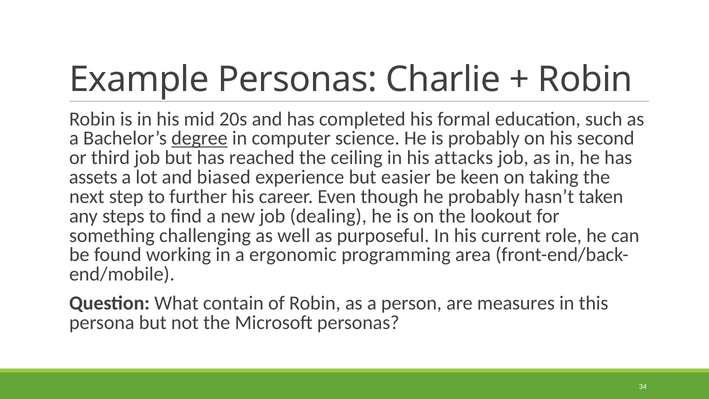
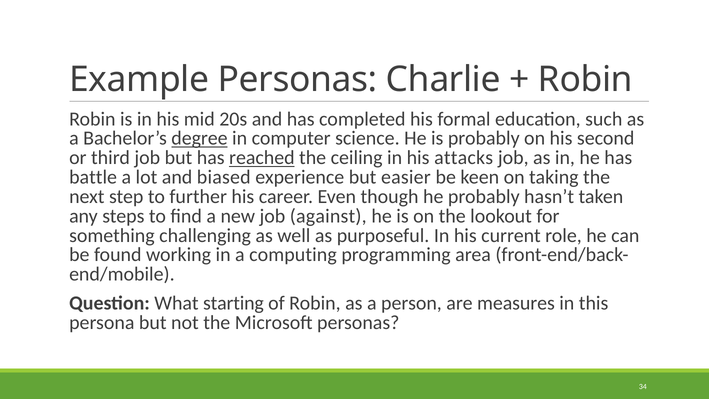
reached underline: none -> present (262, 158)
assets: assets -> battle (93, 177)
dealing: dealing -> against (328, 216)
ergonomic: ergonomic -> computing (293, 255)
contain: contain -> starting (233, 303)
